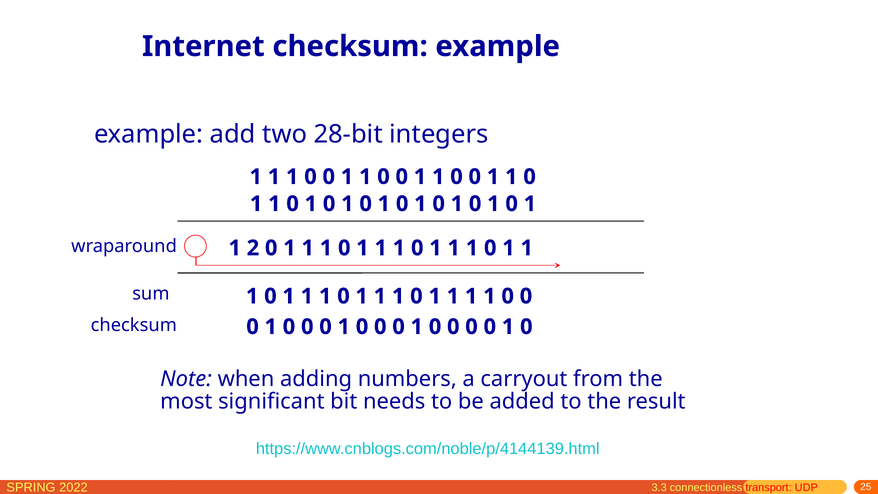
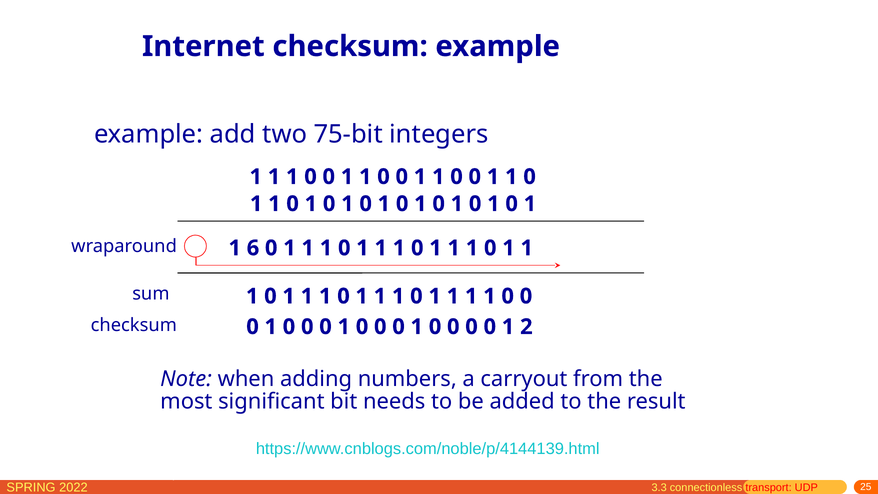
28-bit: 28-bit -> 75-bit (348, 134)
2: 2 -> 6 (253, 248)
0: 0 -> 2 (526, 327)
